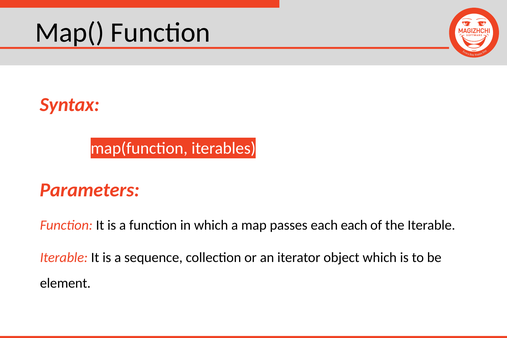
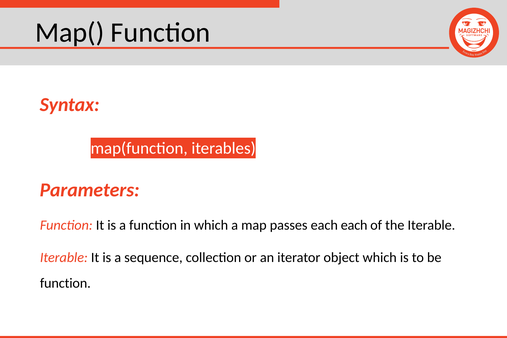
element: element -> function (65, 283)
